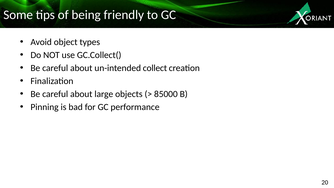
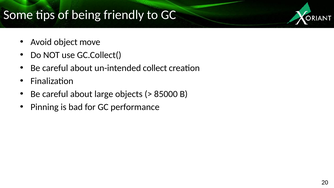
types: types -> move (90, 42)
